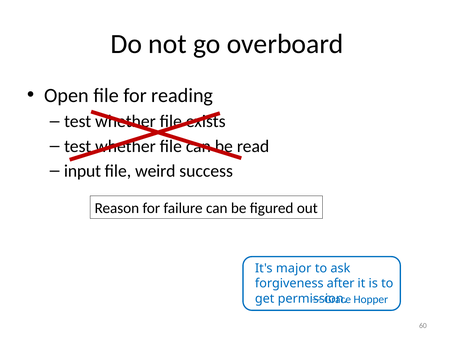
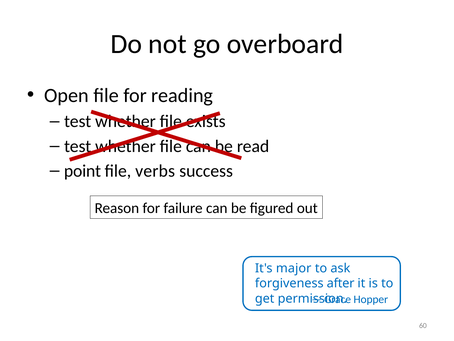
input: input -> point (82, 171)
weird: weird -> verbs (155, 171)
